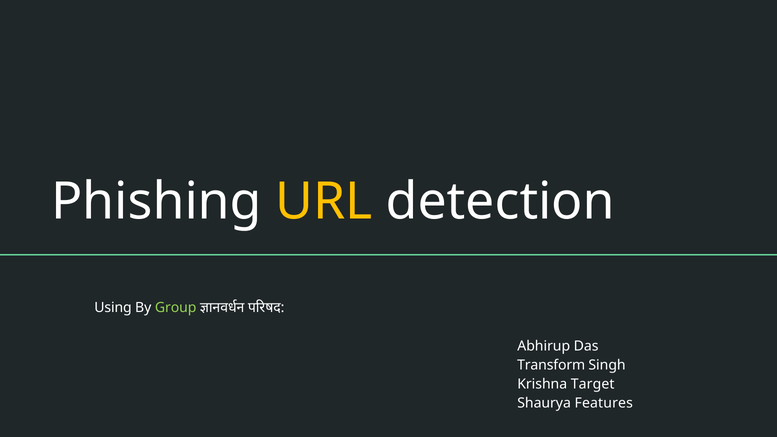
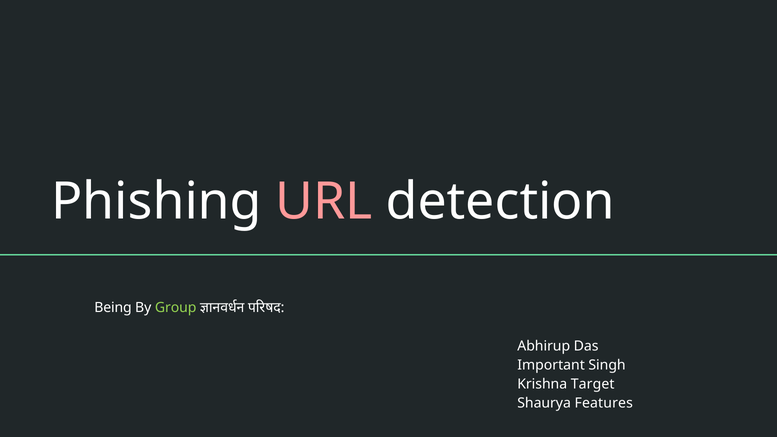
URL colour: yellow -> pink (324, 202)
Using: Using -> Being (113, 308)
Transform: Transform -> Important (551, 365)
